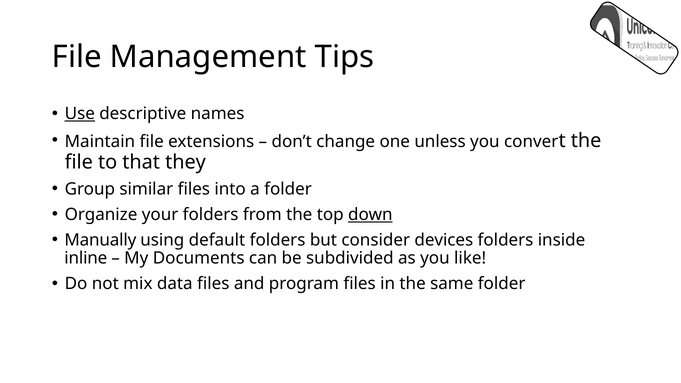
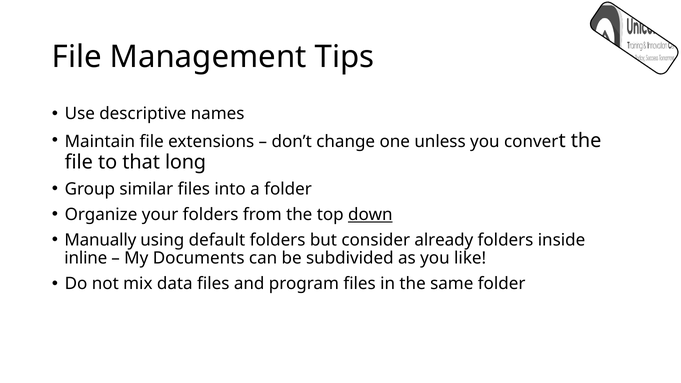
Use underline: present -> none (80, 114)
they: they -> long (186, 162)
devices: devices -> already (444, 240)
